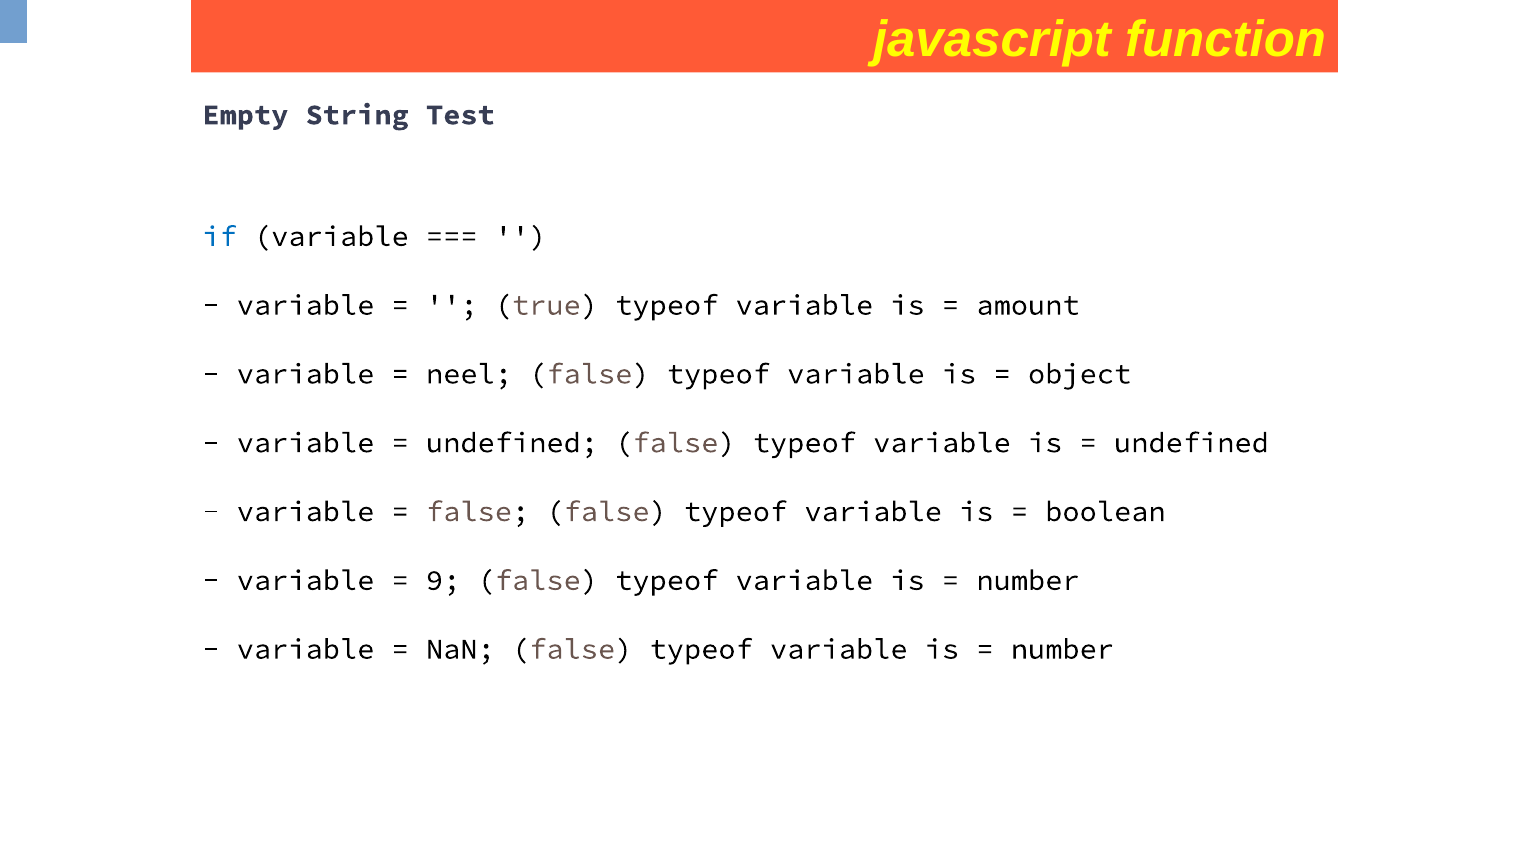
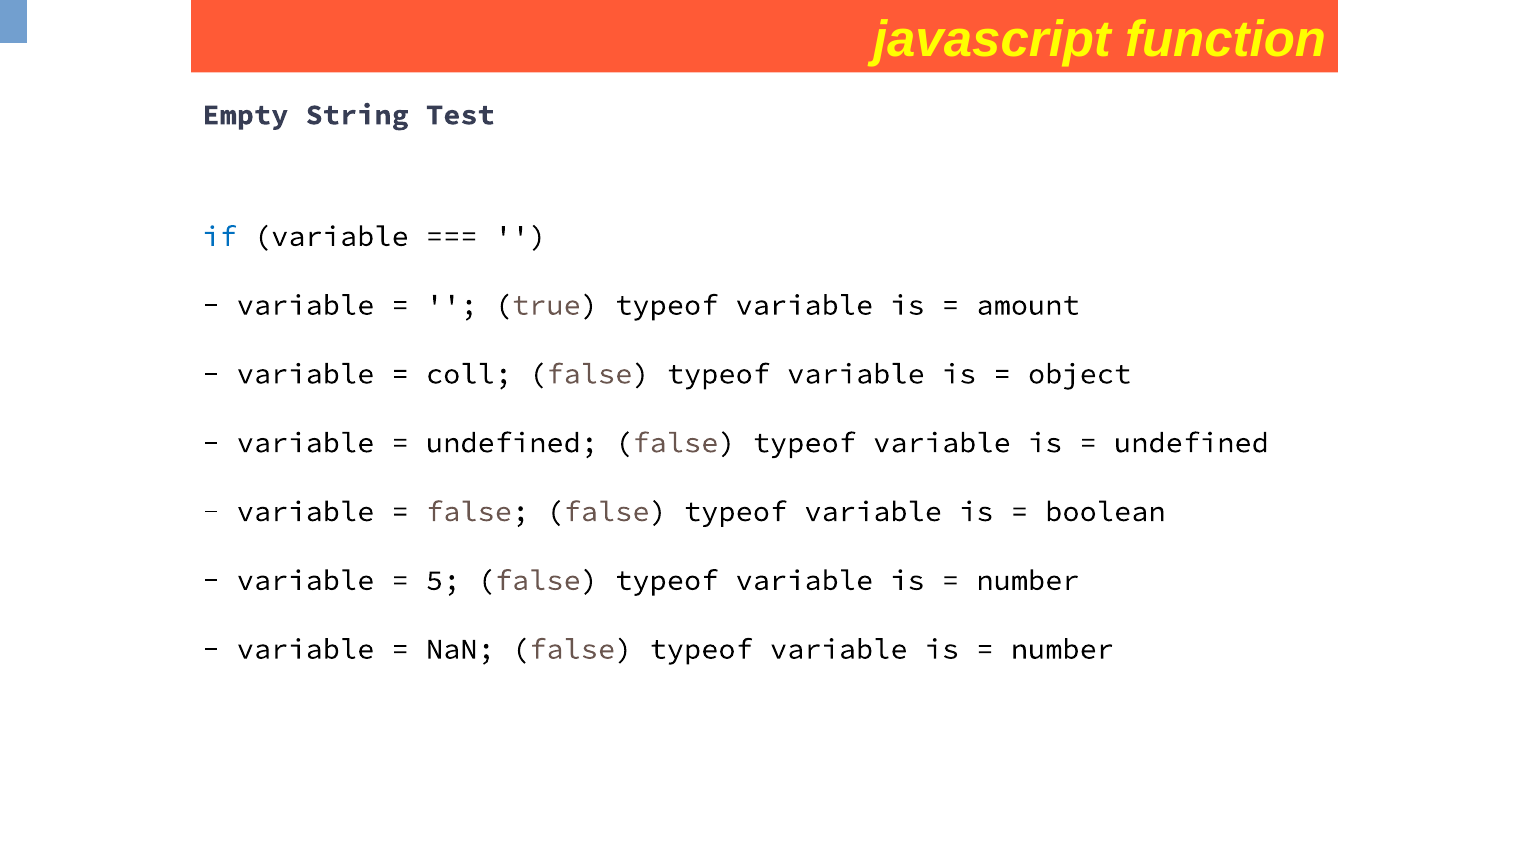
neel: neel -> coll (469, 374)
9: 9 -> 5 (443, 580)
